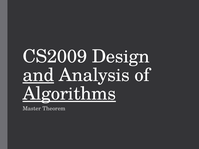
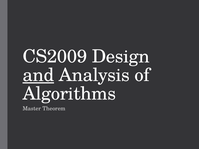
Algorithms underline: present -> none (69, 94)
